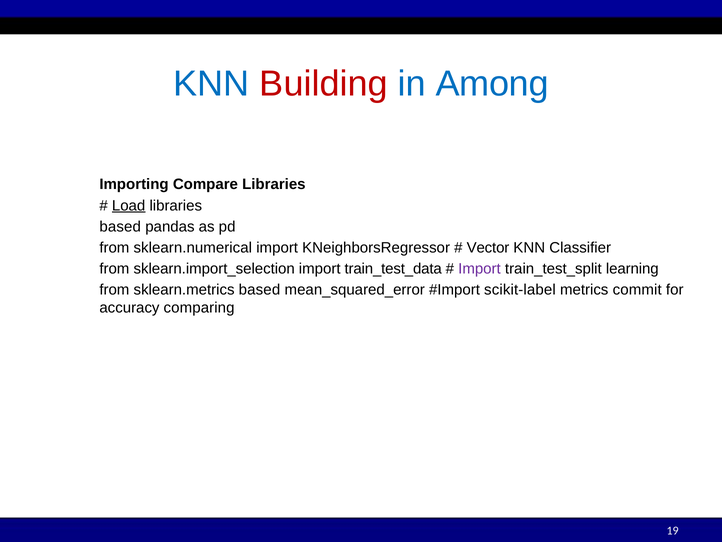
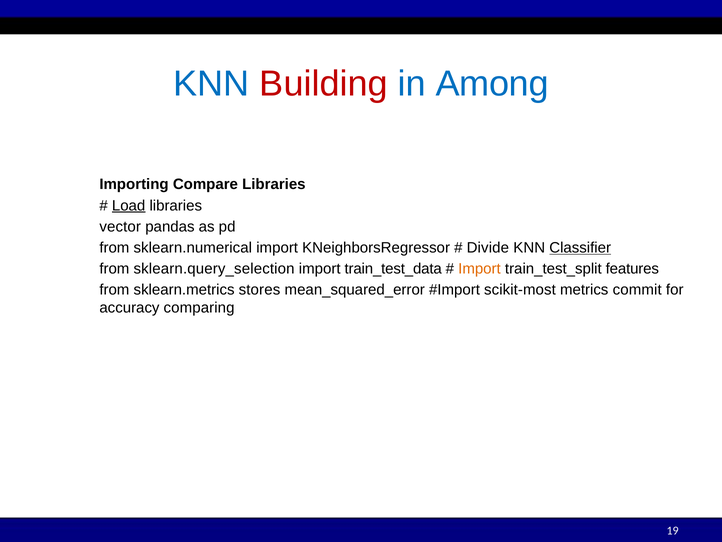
based: based -> vector (120, 226)
Vector: Vector -> Divide (488, 248)
Classifier underline: none -> present (580, 248)
sklearn.import_selection: sklearn.import_selection -> sklearn.query_selection (214, 269)
Import colour: purple -> orange (479, 269)
learning: learning -> features (632, 269)
sklearn.metrics based: based -> stores (259, 290)
scikit-label: scikit-label -> scikit-most (520, 290)
